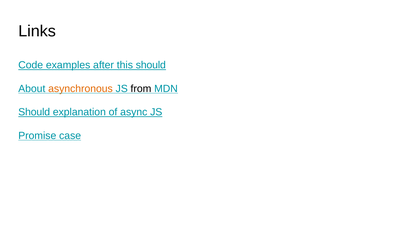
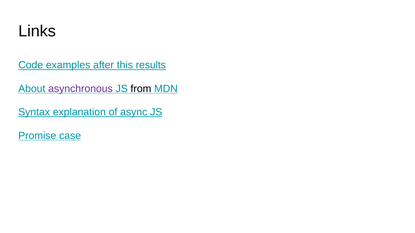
this should: should -> results (151, 65)
asynchronous colour: orange -> purple (80, 89)
Should: Should -> Syntax (34, 112)
